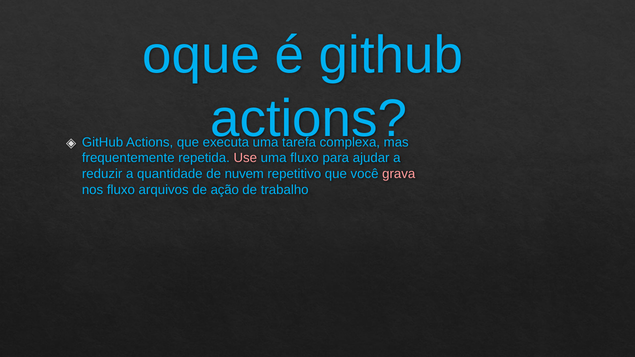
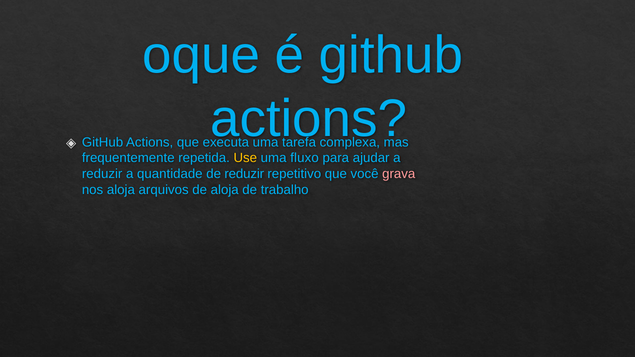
Use colour: pink -> yellow (245, 158)
de nuvem: nuvem -> reduzir (244, 174)
nos fluxo: fluxo -> aloja (121, 190)
de ação: ação -> aloja (225, 190)
